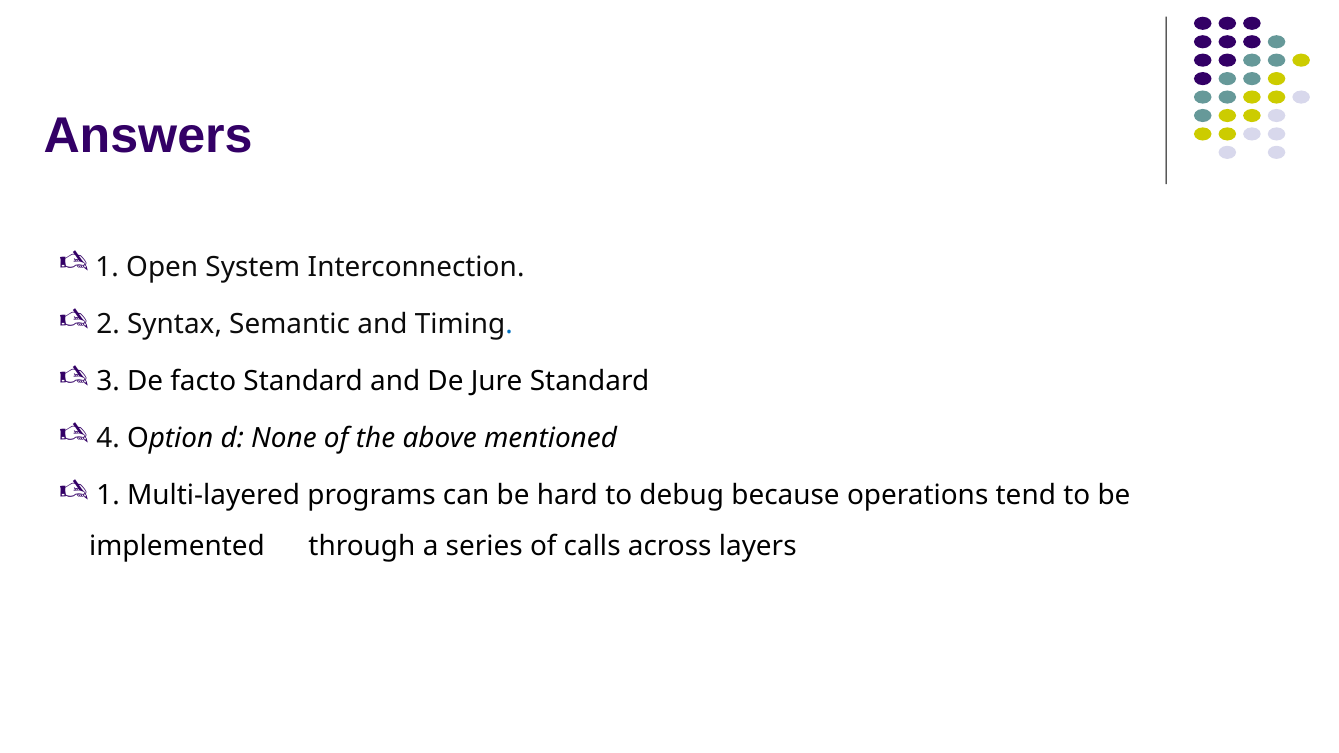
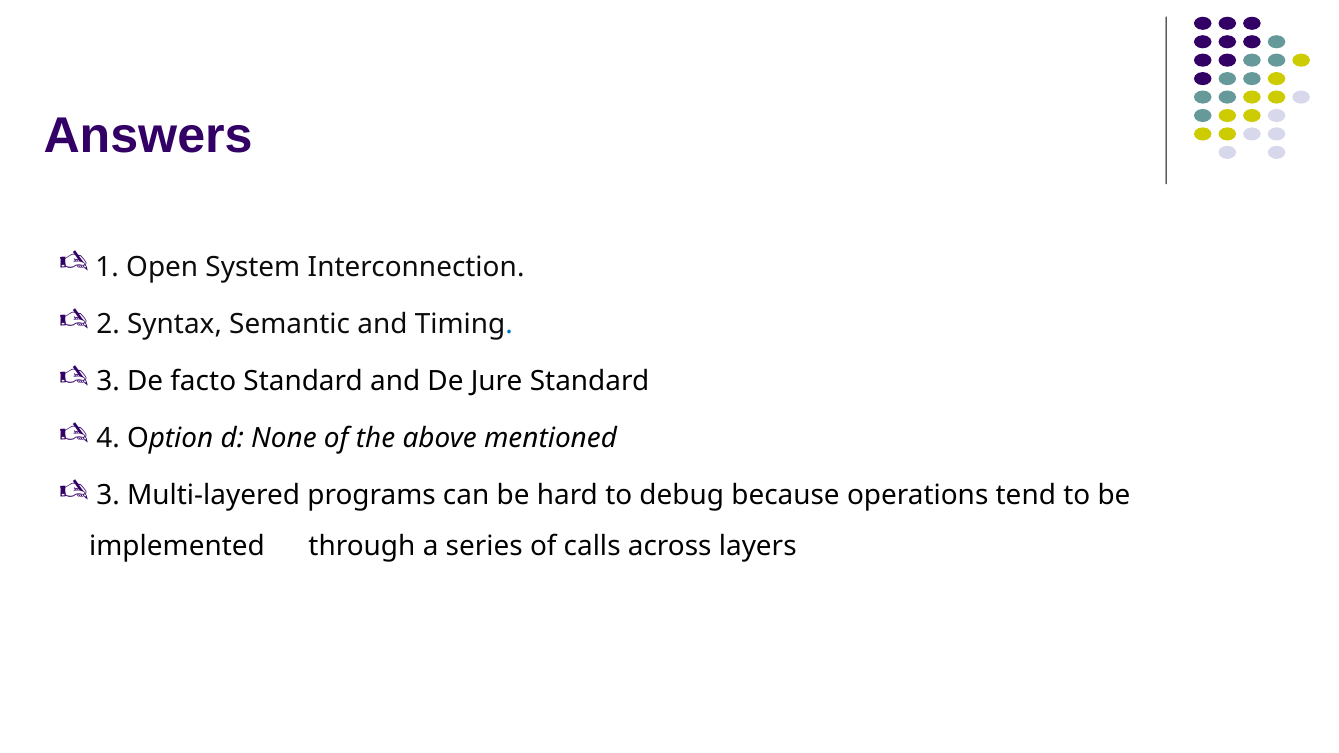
1: 1 -> 3 (108, 496)
